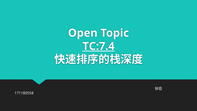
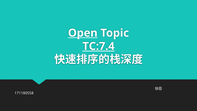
Open underline: none -> present (83, 33)
